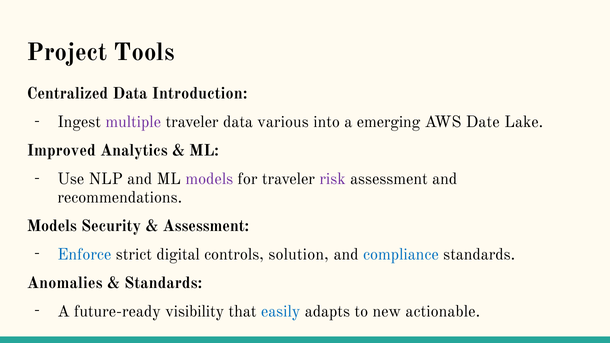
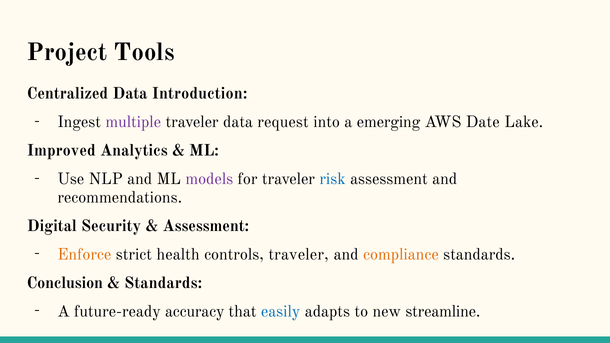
various: various -> request (283, 122)
risk colour: purple -> blue (333, 179)
Models: Models -> Digital (52, 226)
Enforce colour: blue -> orange (84, 254)
digital: digital -> health (178, 254)
controls solution: solution -> traveler (299, 254)
compliance colour: blue -> orange (401, 254)
Anomalies: Anomalies -> Conclusion (65, 283)
visibility: visibility -> accuracy (195, 312)
actionable: actionable -> streamline (443, 312)
